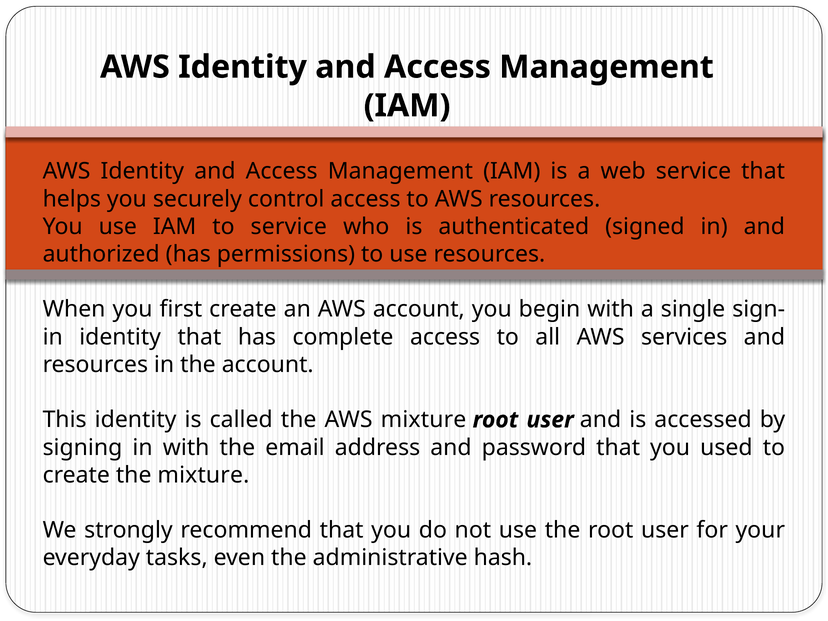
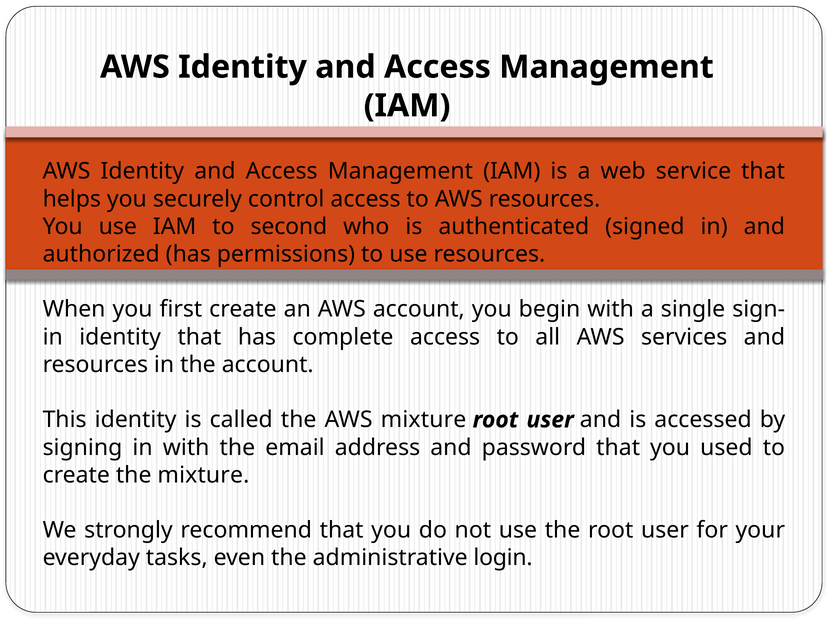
to service: service -> second (289, 227)
hash: hash -> login (503, 558)
